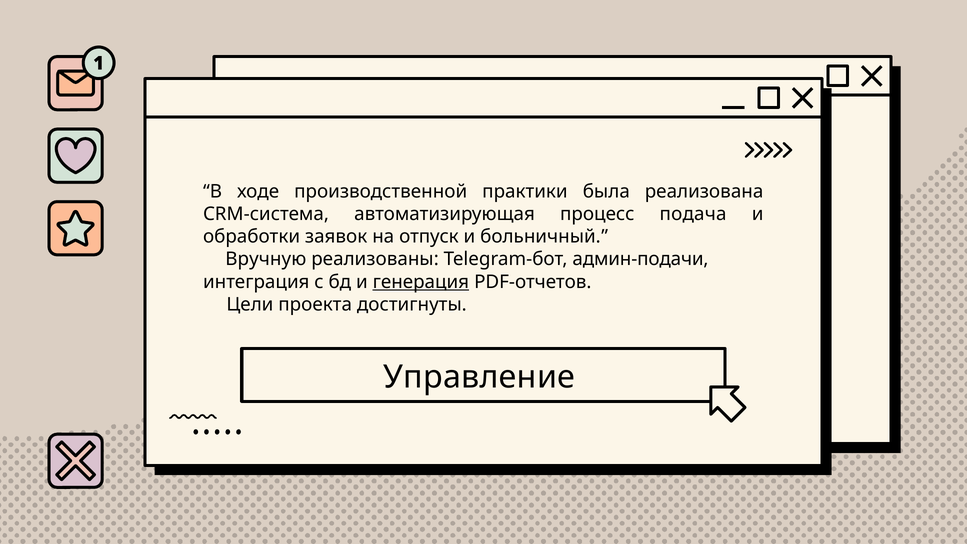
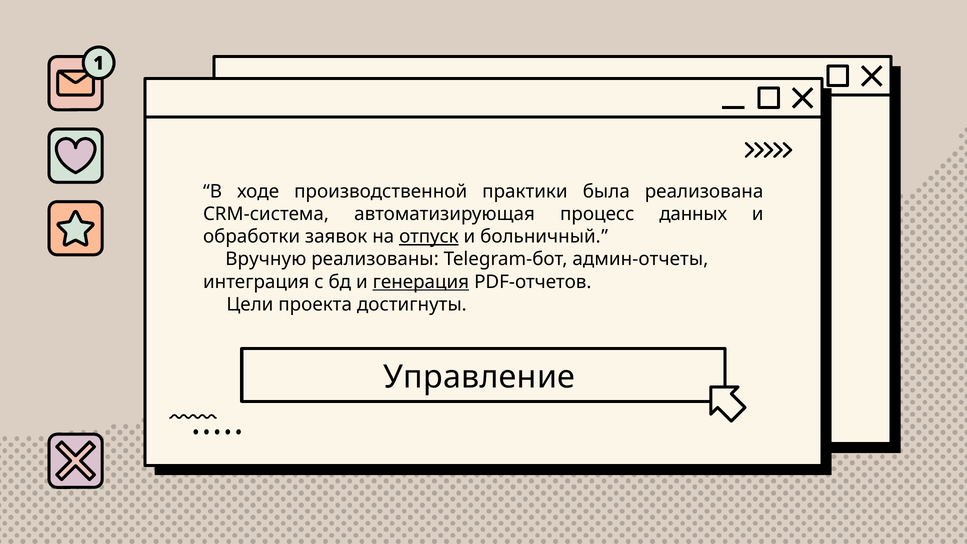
подача: подача -> данных (693, 214)
отпуск underline: none -> present (429, 237)
админ-подачи: админ-подачи -> админ-отчеты (640, 259)
